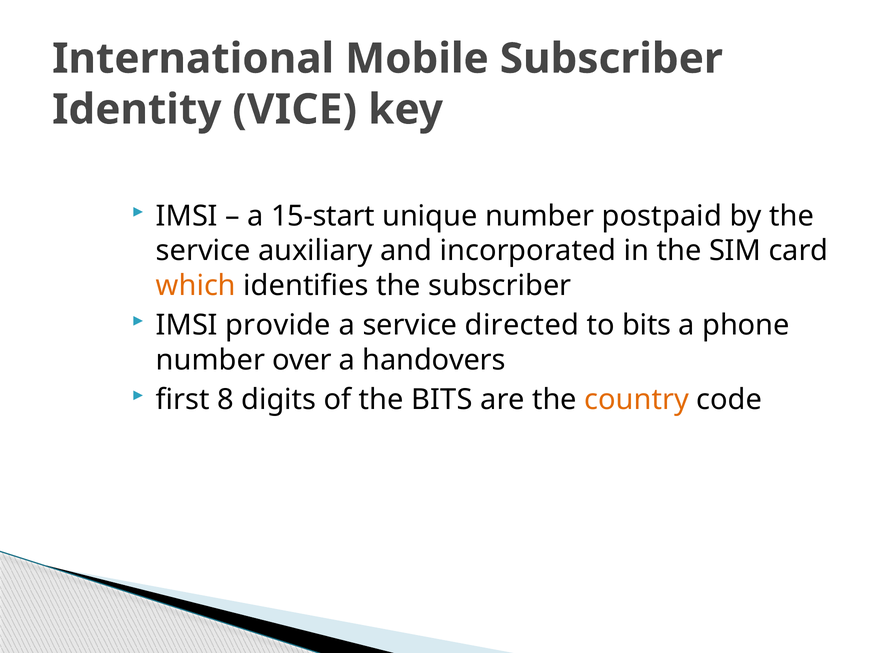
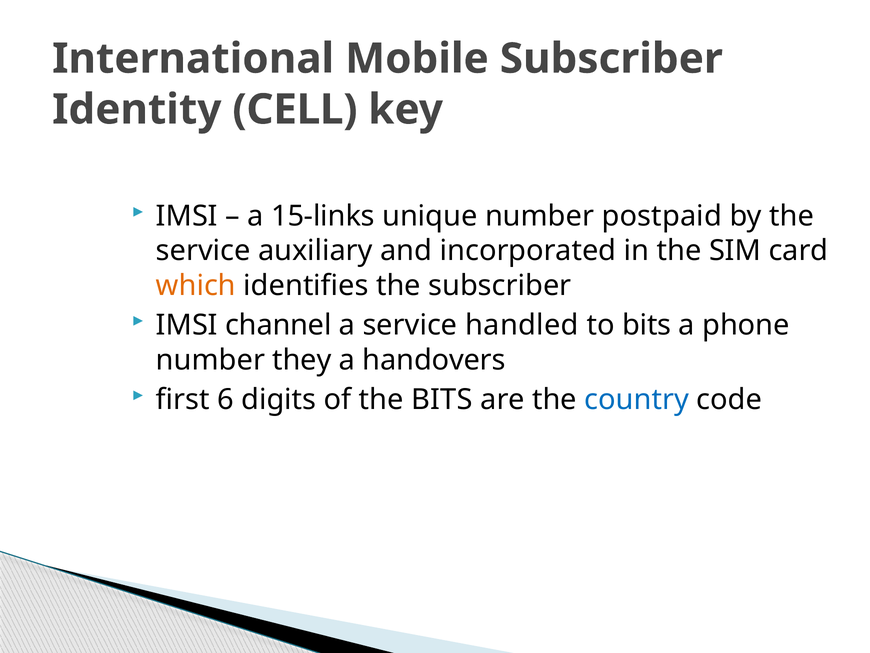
VICE: VICE -> CELL (295, 109)
15-start: 15-start -> 15-links (323, 216)
provide: provide -> channel (278, 325)
directed: directed -> handled (522, 325)
over: over -> they (302, 360)
8: 8 -> 6 (225, 399)
country colour: orange -> blue (637, 399)
